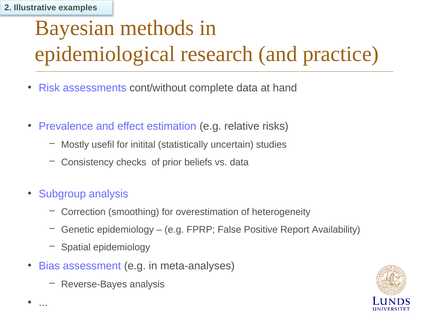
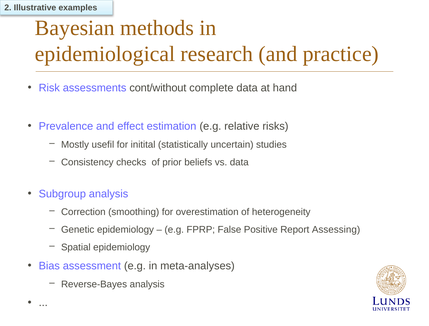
Availability: Availability -> Assessing (336, 230)
